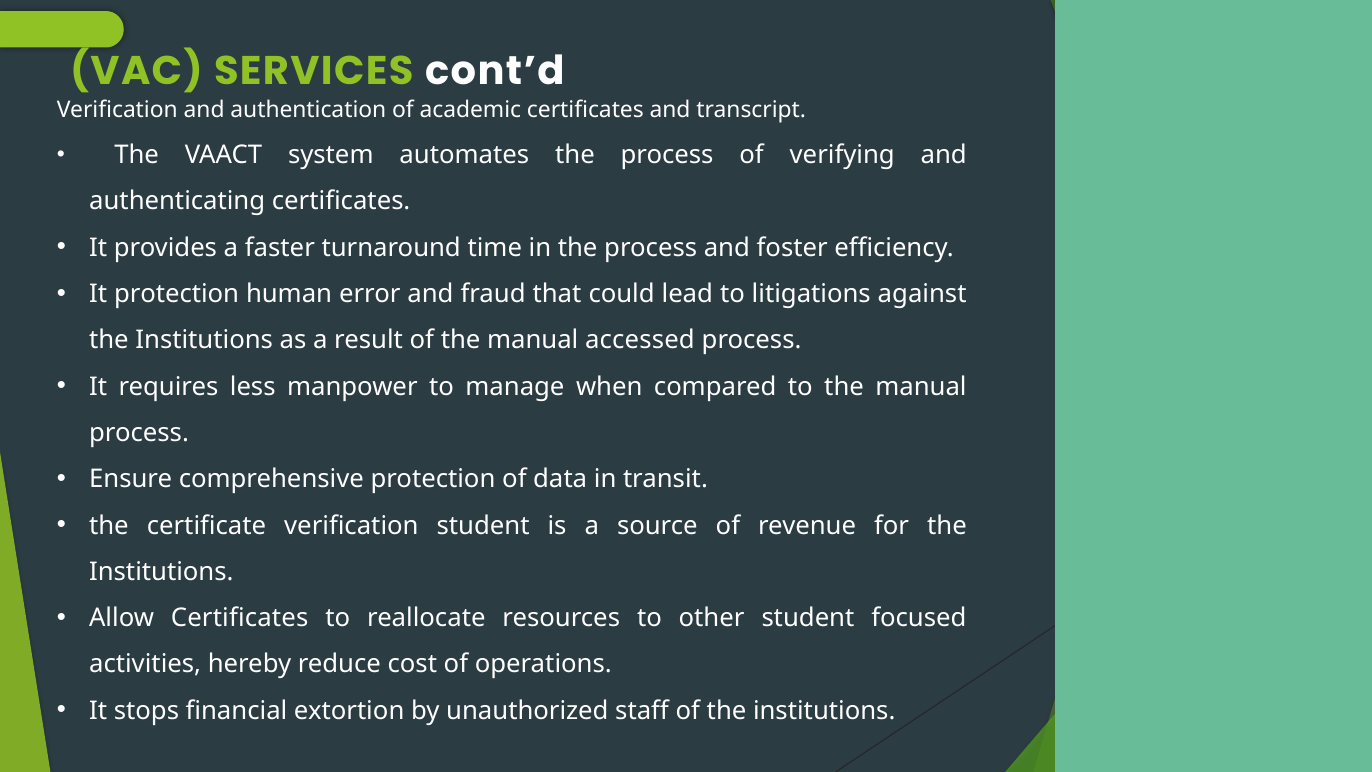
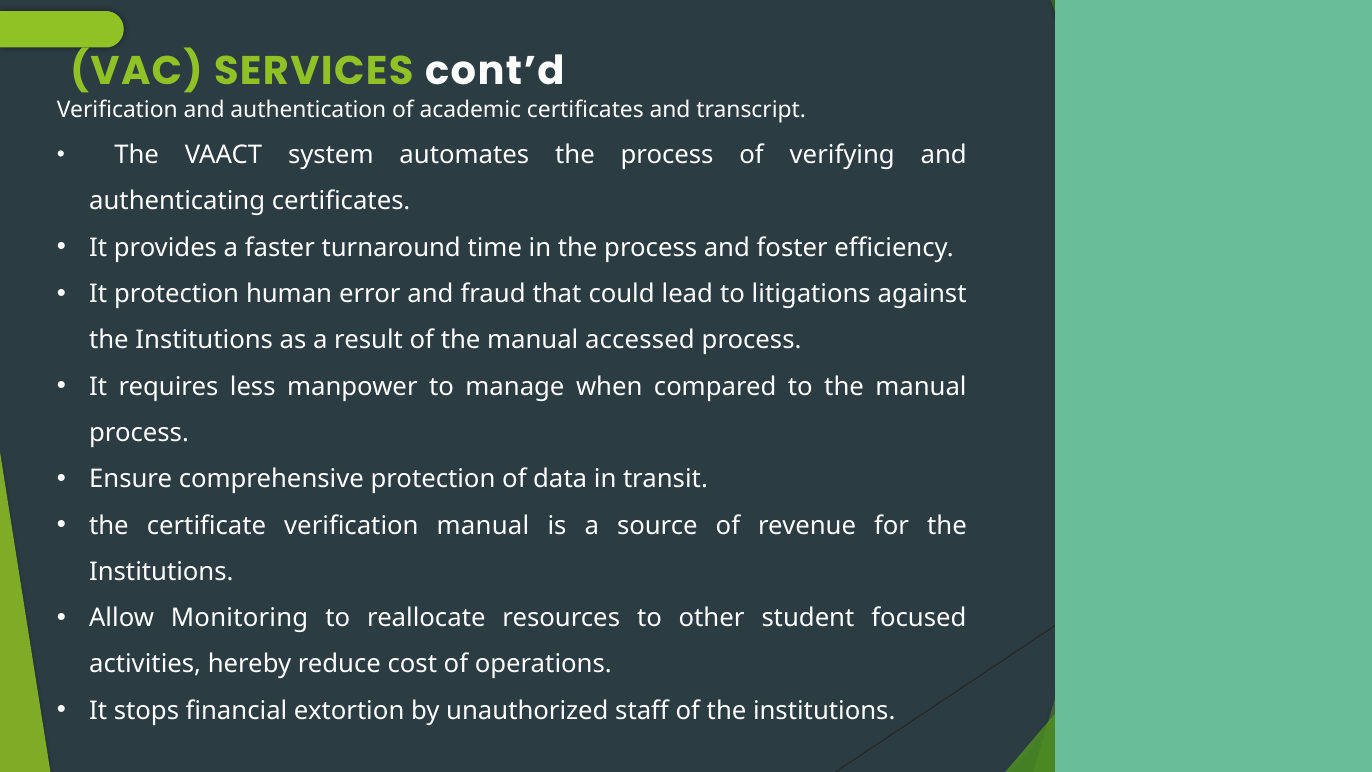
verification student: student -> manual (483, 525)
Allow Certificates: Certificates -> Monitoring (240, 618)
